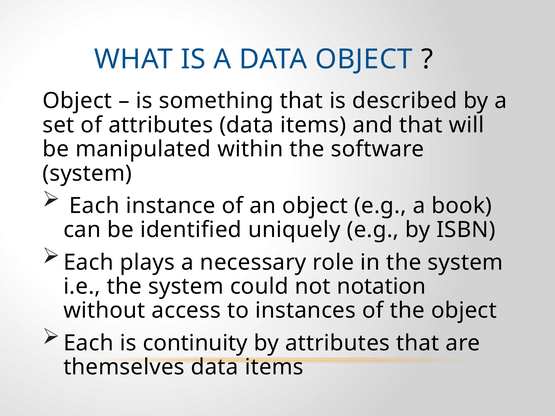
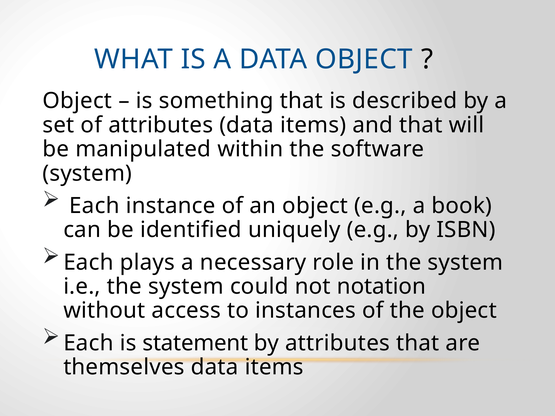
continuity: continuity -> statement (195, 343)
